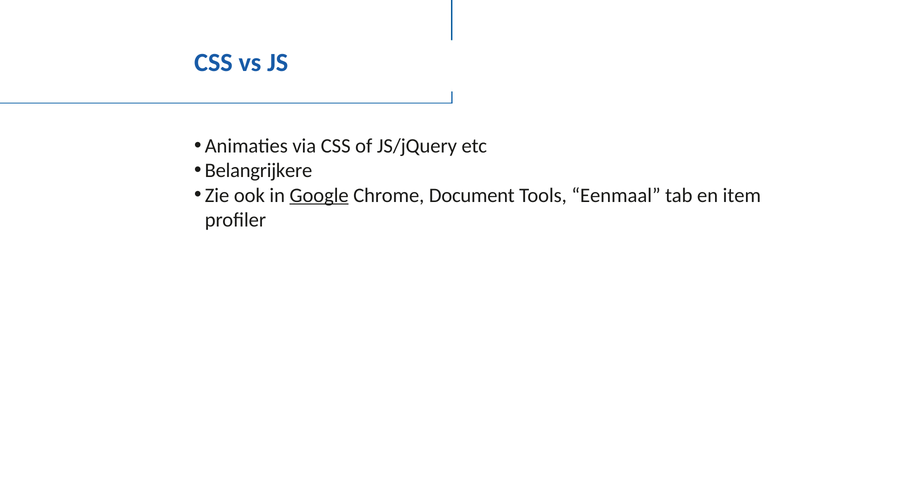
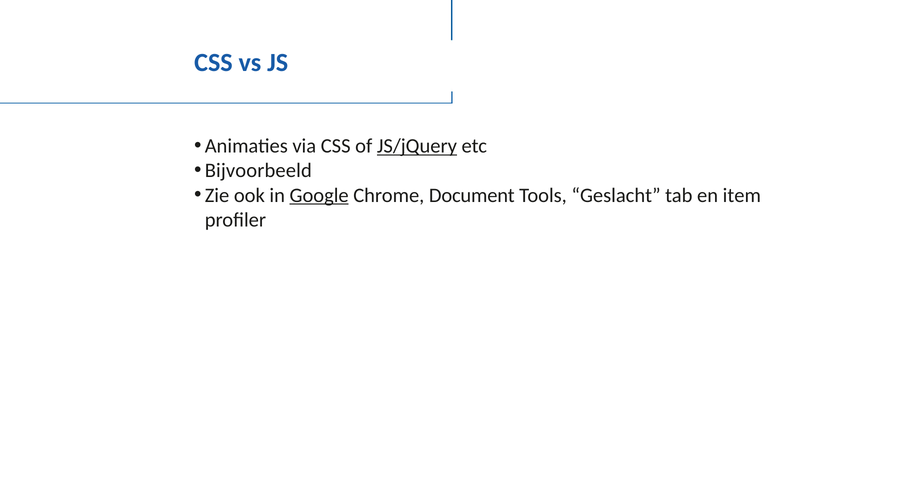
JS/jQuery underline: none -> present (417, 146)
Belangrijkere: Belangrijkere -> Bijvoorbeeld (258, 171)
Eenmaal: Eenmaal -> Geslacht (616, 196)
